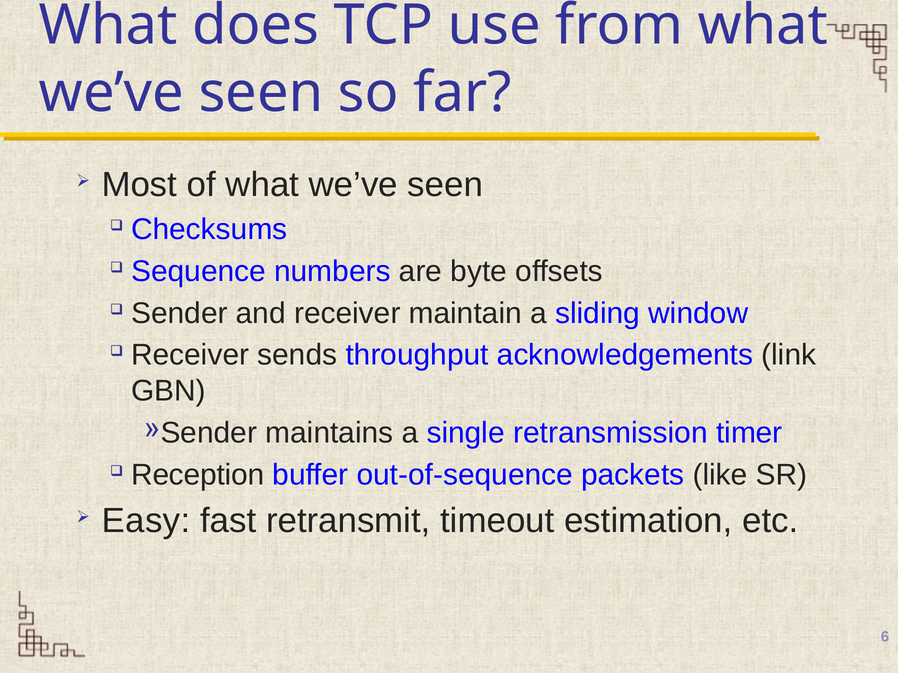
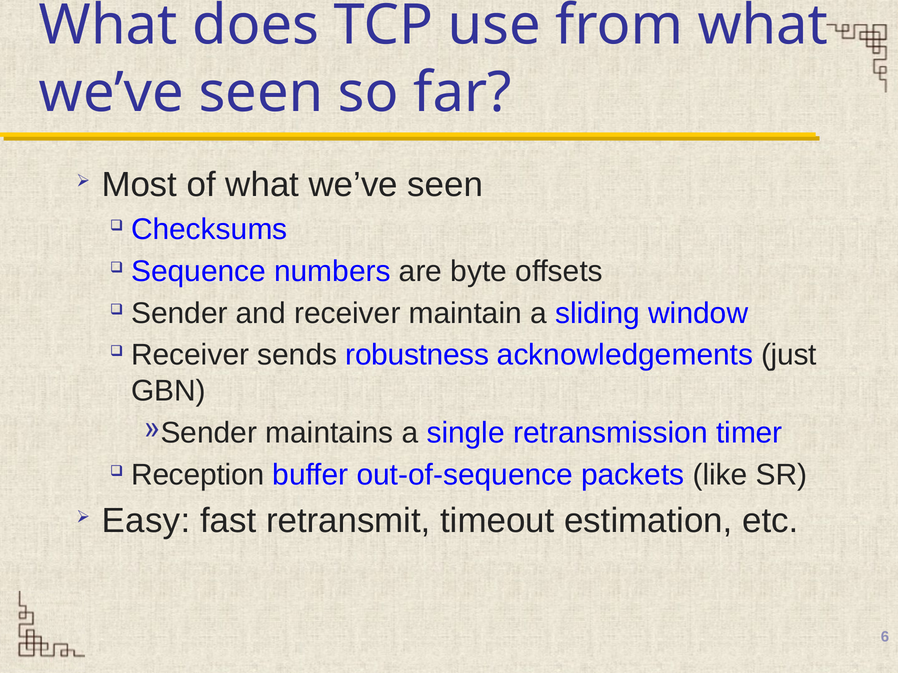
throughput: throughput -> robustness (417, 355)
link: link -> just (789, 355)
